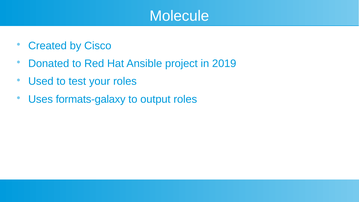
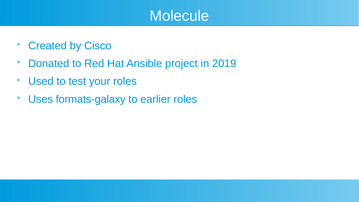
output: output -> earlier (155, 99)
